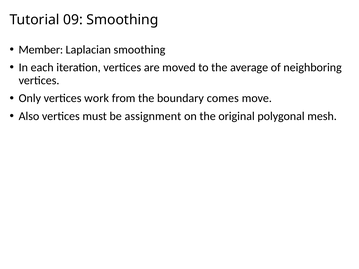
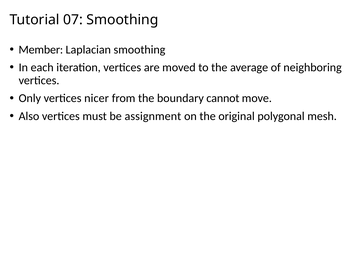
09: 09 -> 07 (73, 20)
work: work -> nicer (97, 98)
comes: comes -> cannot (223, 98)
